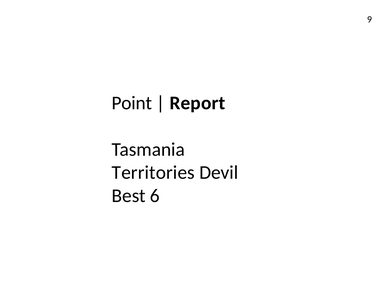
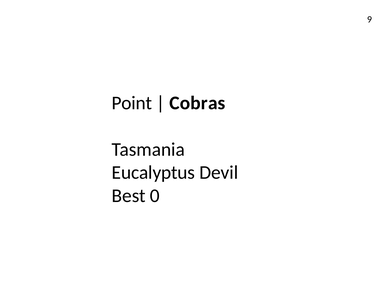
Report: Report -> Cobras (197, 103)
Territories: Territories -> Eucalyptus (153, 172)
6: 6 -> 0 (155, 195)
